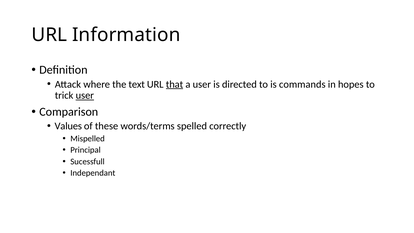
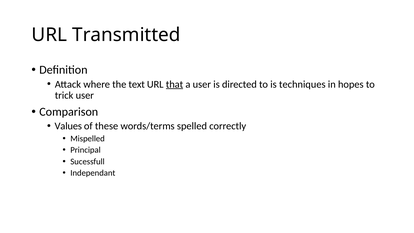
Information: Information -> Transmitted (126, 35)
commands: commands -> techniques (302, 84)
user underline: present -> none (85, 95)
